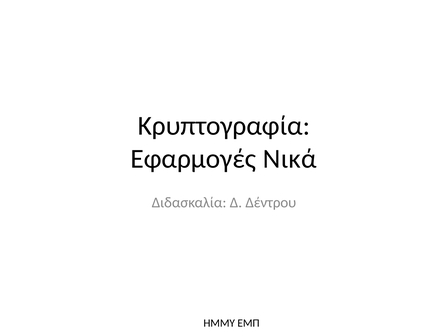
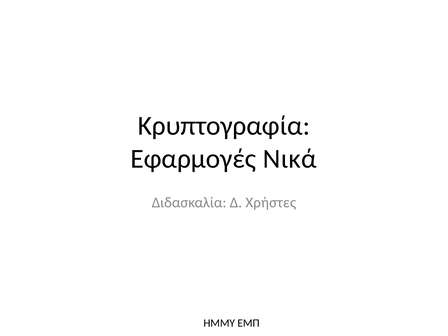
Δέντρου: Δέντρου -> Χρήστες (271, 203)
